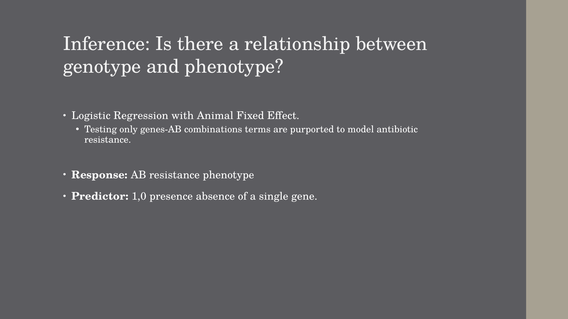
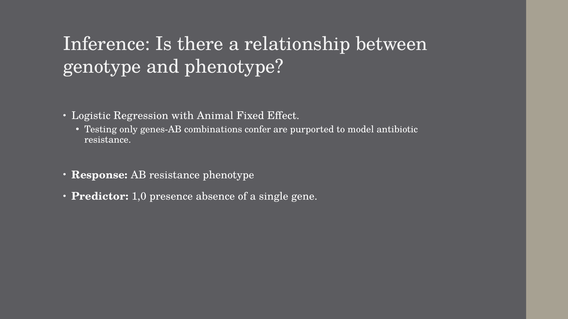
terms: terms -> confer (258, 130)
